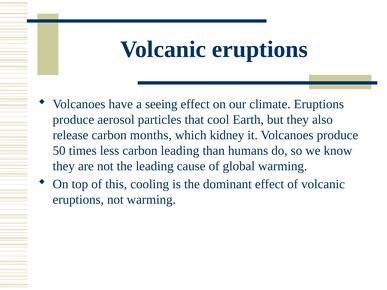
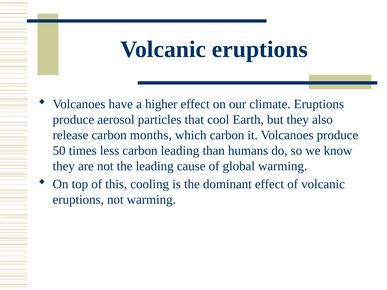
seeing: seeing -> higher (161, 104)
which kidney: kidney -> carbon (227, 135)
